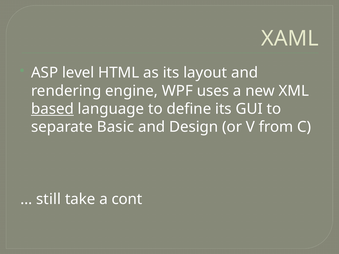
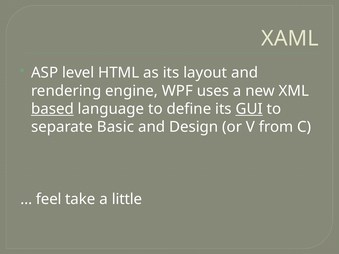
GUI underline: none -> present (249, 109)
still: still -> feel (49, 199)
cont: cont -> little (127, 199)
